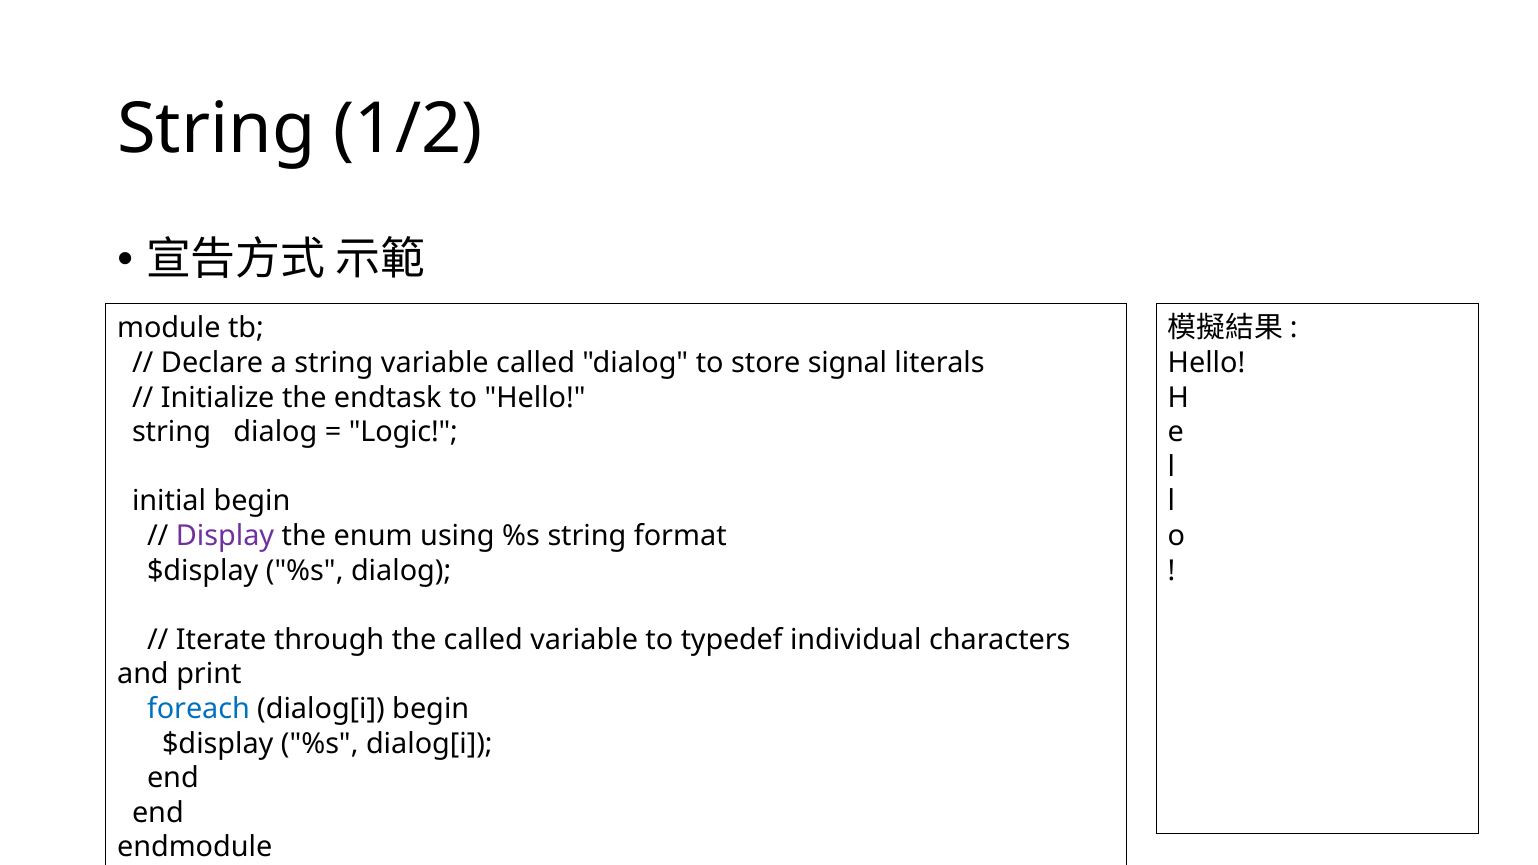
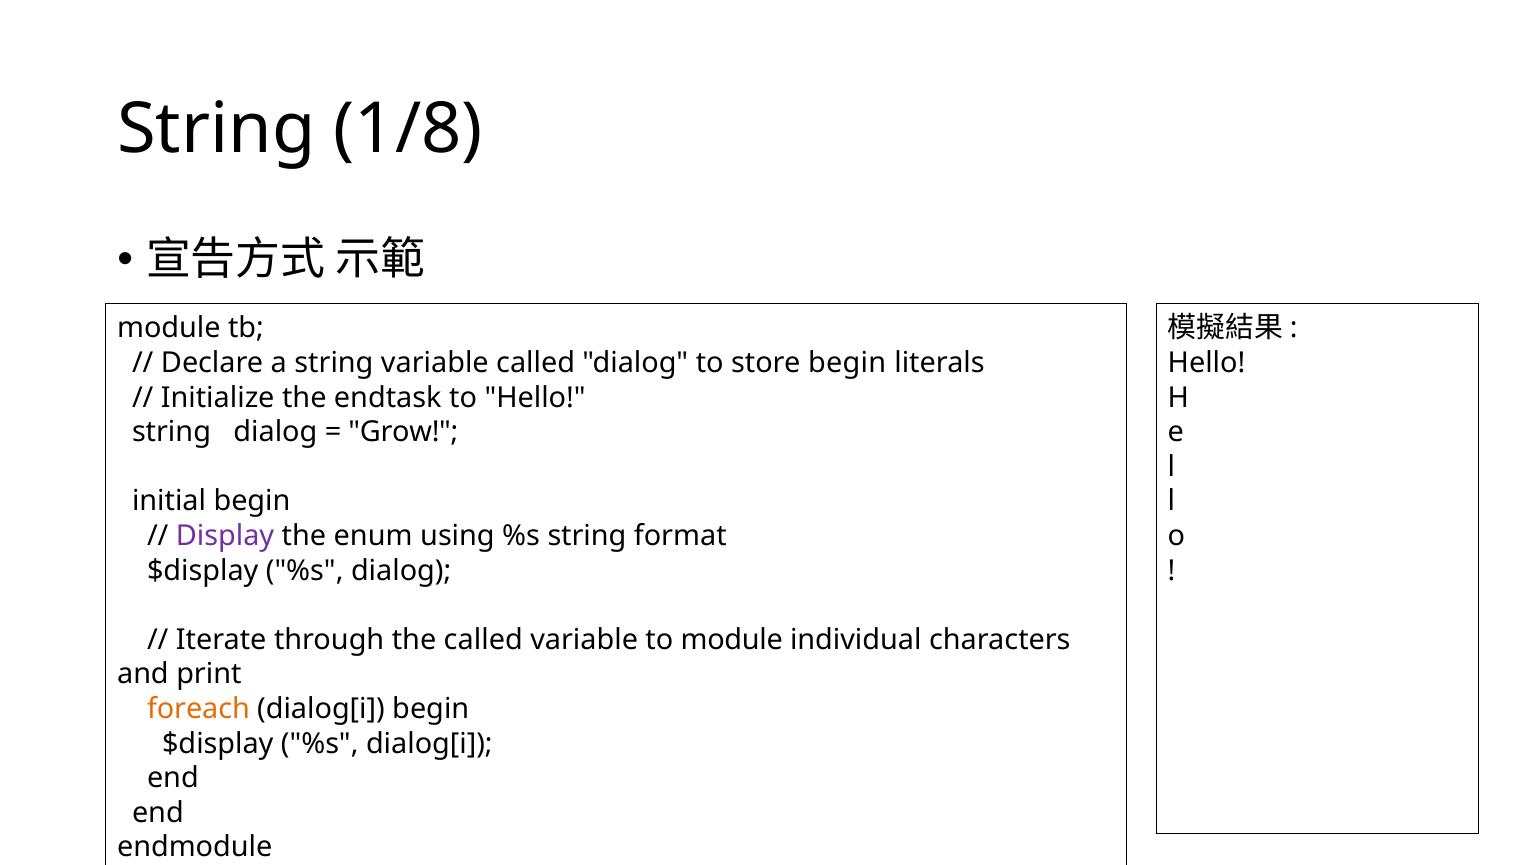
1/2: 1/2 -> 1/8 (408, 129)
store signal: signal -> begin (847, 363)
Logic: Logic -> Grow (403, 432)
to typedef: typedef -> module (732, 640)
foreach colour: blue -> orange (198, 709)
